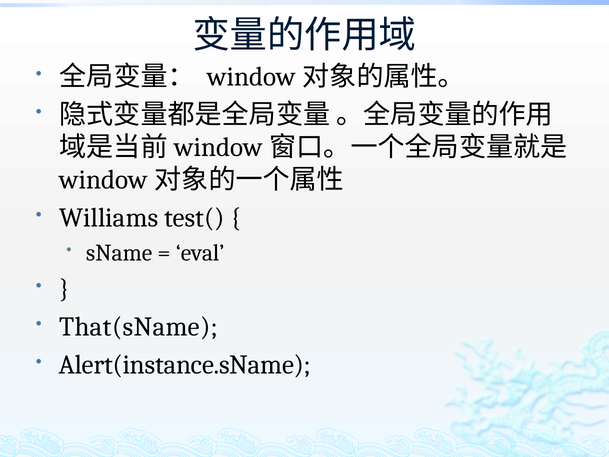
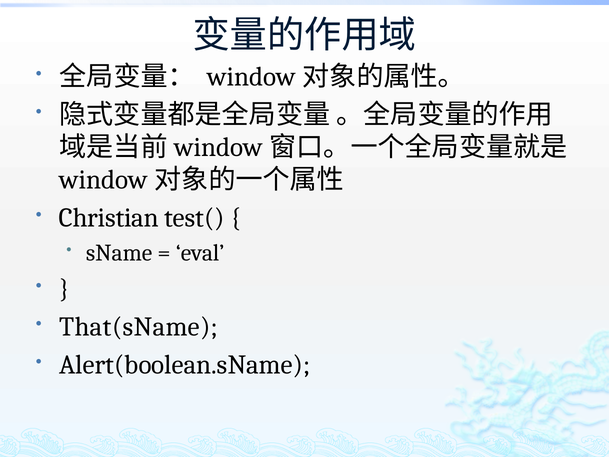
Williams: Williams -> Christian (109, 218)
Alert(instance.sName: Alert(instance.sName -> Alert(boolean.sName (185, 365)
